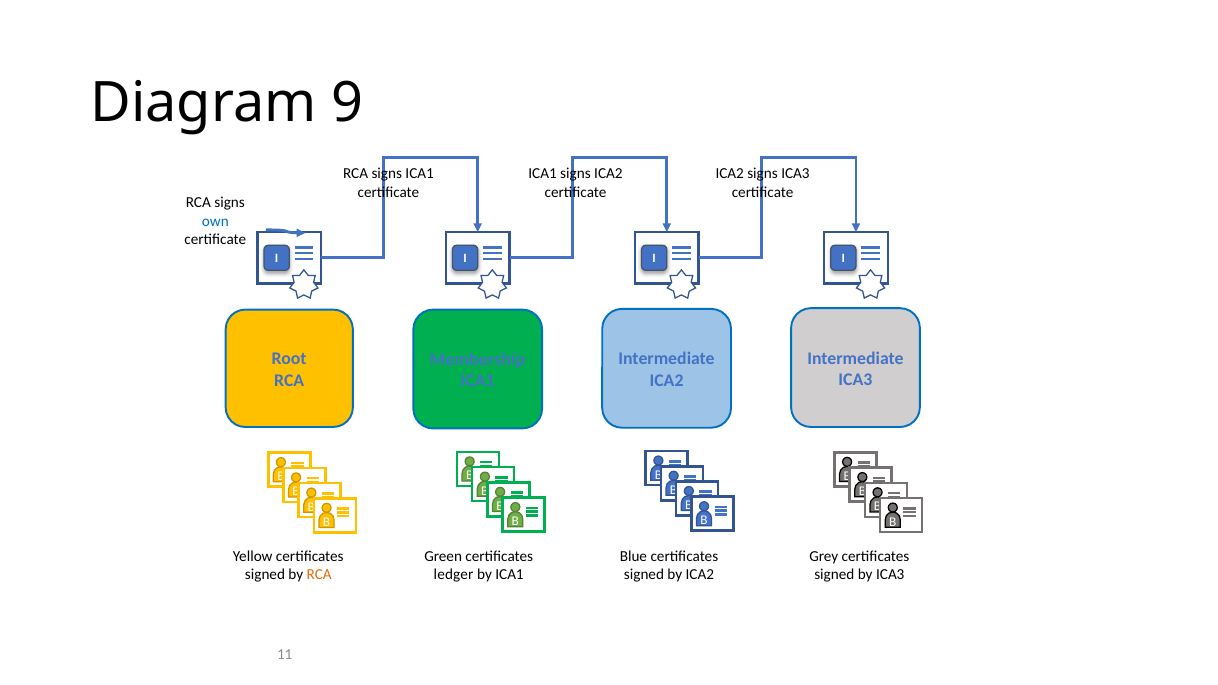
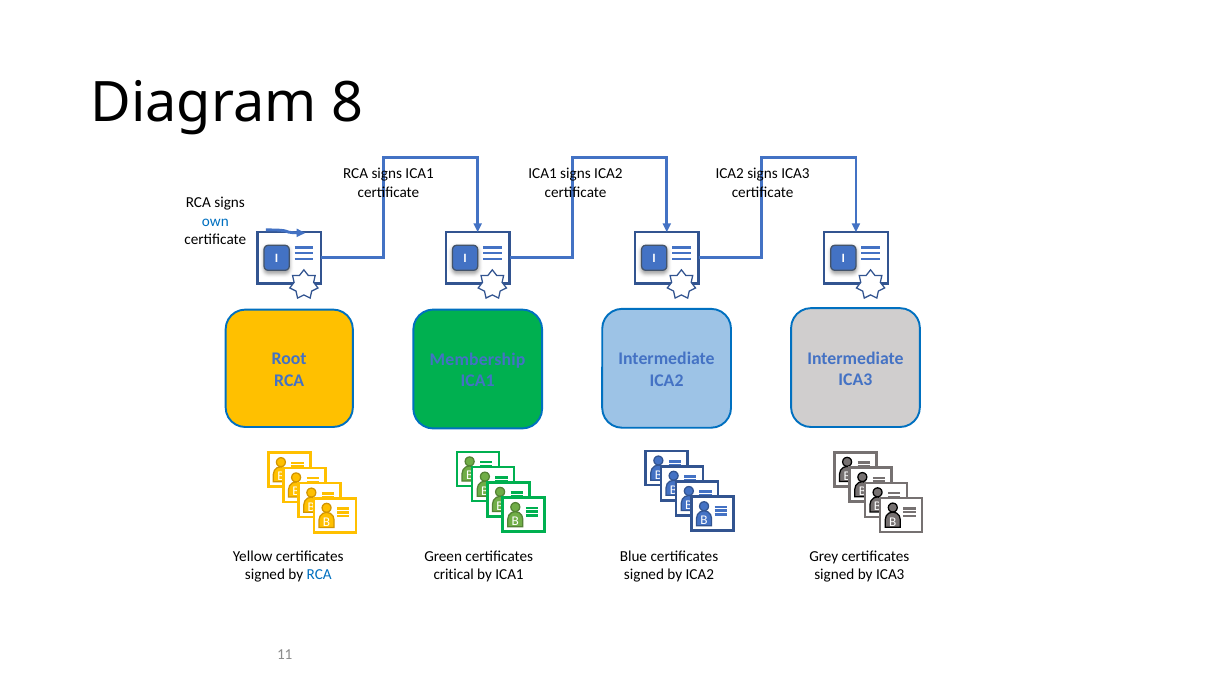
9: 9 -> 8 (347, 103)
RCA colour: orange -> blue (319, 575)
ledger: ledger -> critical (454, 575)
